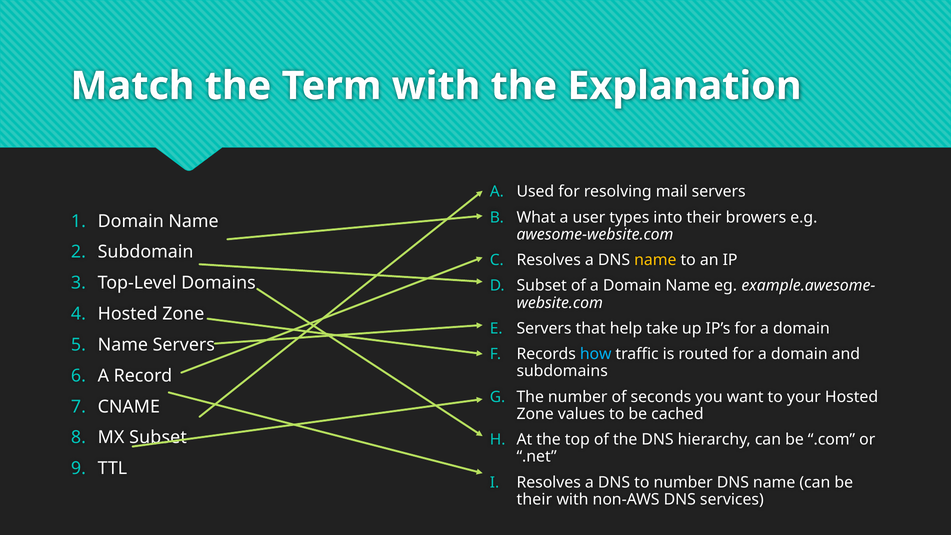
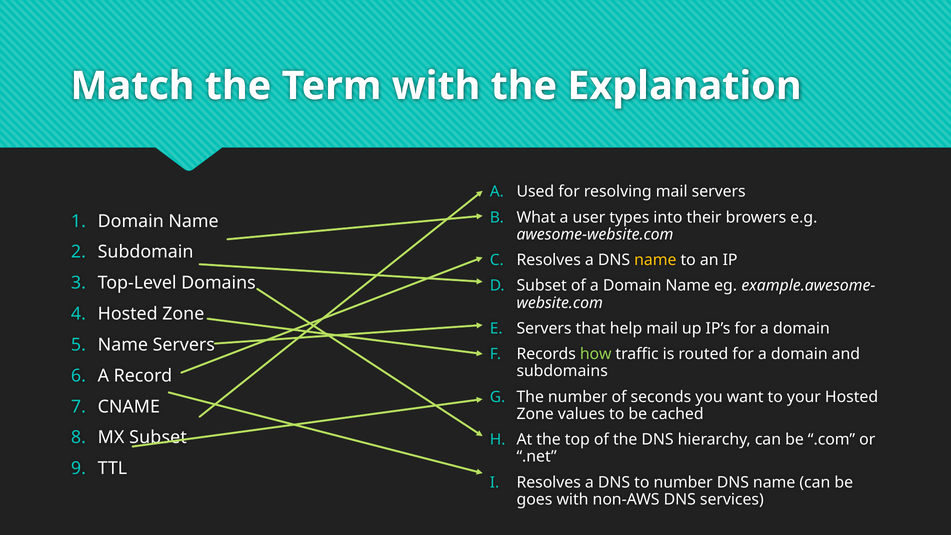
help take: take -> mail (662, 328)
how colour: light blue -> light green (596, 354)
their: their -> goes (534, 499)
